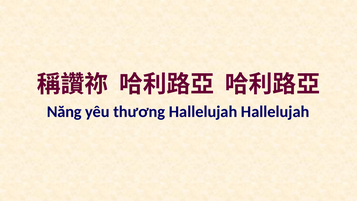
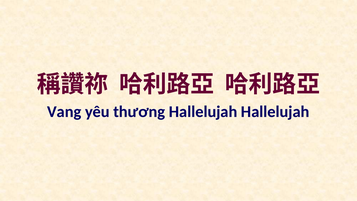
Năng: Năng -> Vang (64, 112)
